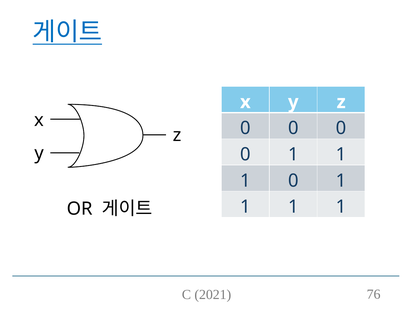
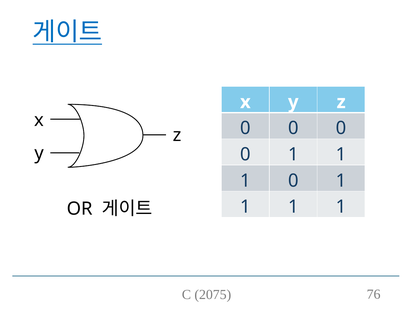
2021: 2021 -> 2075 (213, 294)
